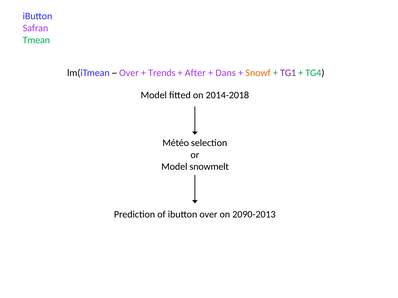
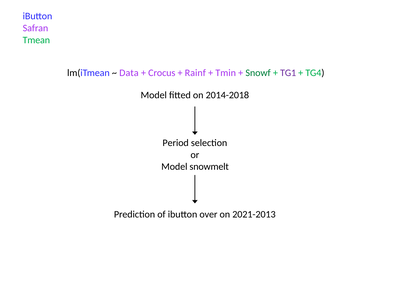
Over: Over -> Data (129, 73)
Trends: Trends -> Crocus (162, 73)
After: After -> Rainf (195, 73)
Dans: Dans -> Tmin (226, 73)
Snowf colour: orange -> green (258, 73)
Météo: Météo -> Period (176, 143)
2090-2013: 2090-2013 -> 2021-2013 (254, 215)
